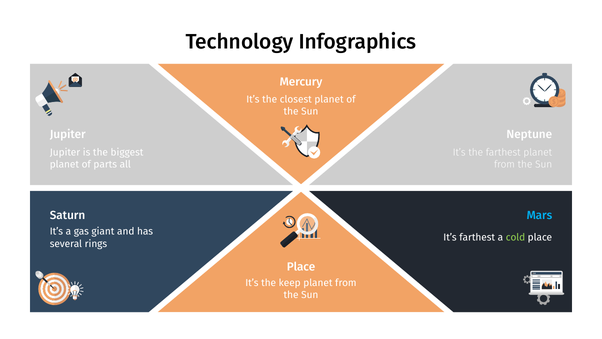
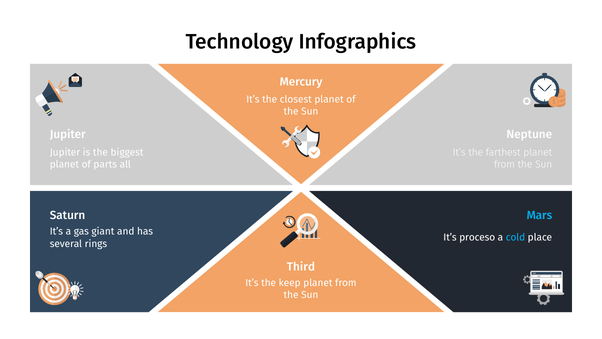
It’s farthest: farthest -> proceso (477, 237)
cold colour: light green -> light blue (515, 237)
Place: Place -> Third (301, 267)
